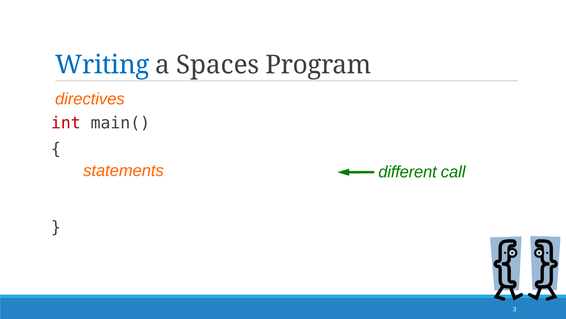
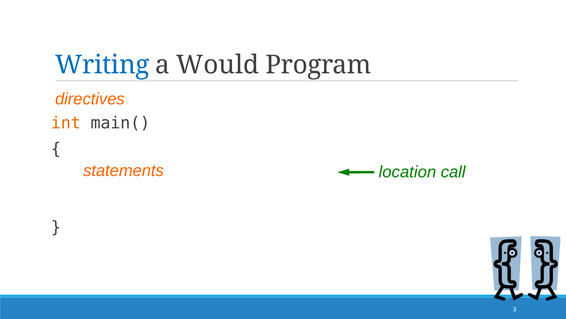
Spaces: Spaces -> Would (218, 65)
int colour: red -> orange (66, 123)
different: different -> location (407, 172)
